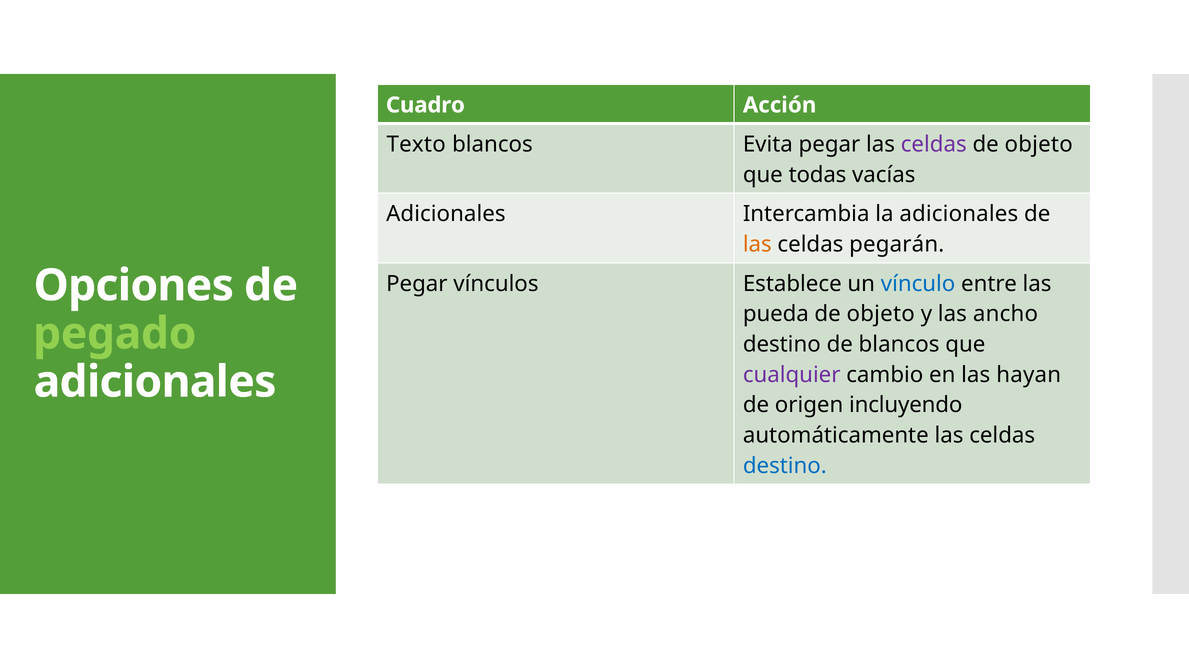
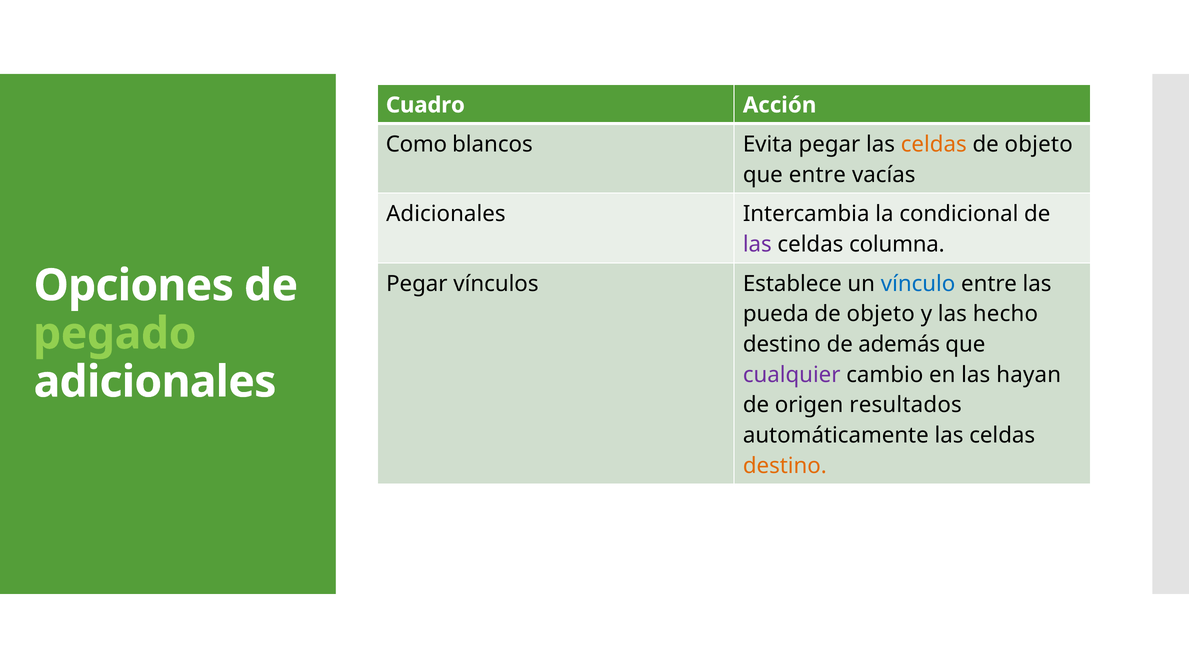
Texto: Texto -> Como (416, 144)
celdas colour: purple -> orange (934, 144)
que todas: todas -> entre (817, 175)
la adicionales: adicionales -> condicional (959, 214)
las colour: orange -> purple (757, 244)
pegarán: pegarán -> columna (897, 244)
ancho: ancho -> hecho (1005, 314)
de blancos: blancos -> además (899, 344)
incluyendo: incluyendo -> resultados (906, 405)
destino colour: blue -> orange (785, 466)
